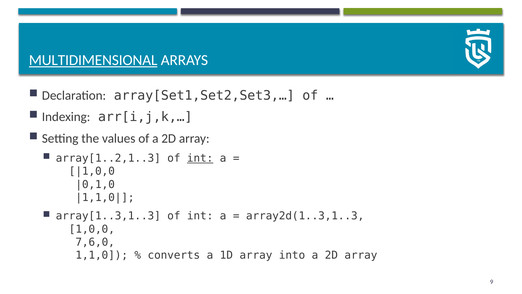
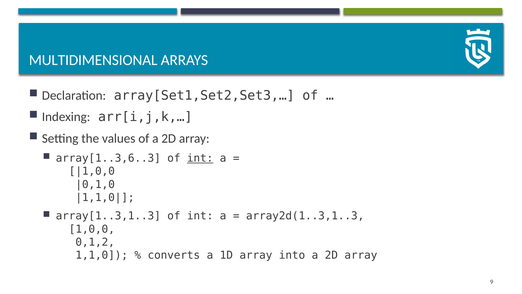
MULTIDIMENSIONAL underline: present -> none (93, 60)
array[1..2,1..3: array[1..2,1..3 -> array[1..3,6..3 (108, 158)
7,6,0: 7,6,0 -> 0,1,2 (95, 242)
